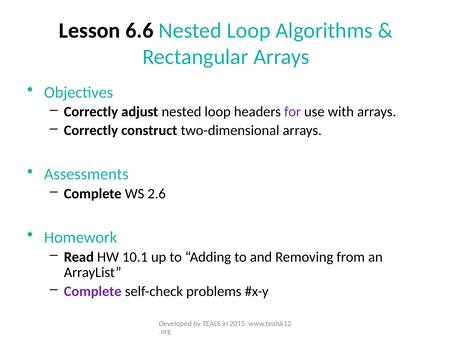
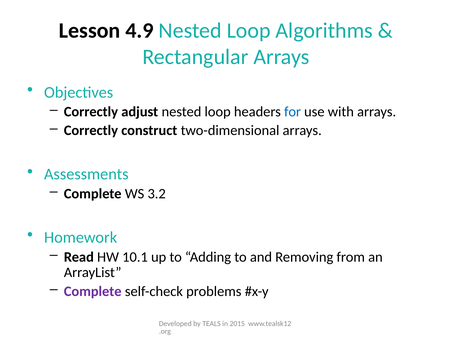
6.6: 6.6 -> 4.9 (139, 31)
for colour: purple -> blue (293, 112)
2.6: 2.6 -> 3.2 (157, 194)
